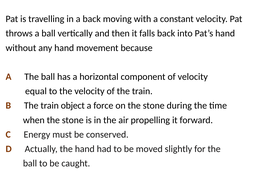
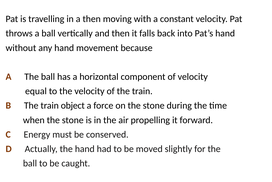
a back: back -> then (92, 19)
